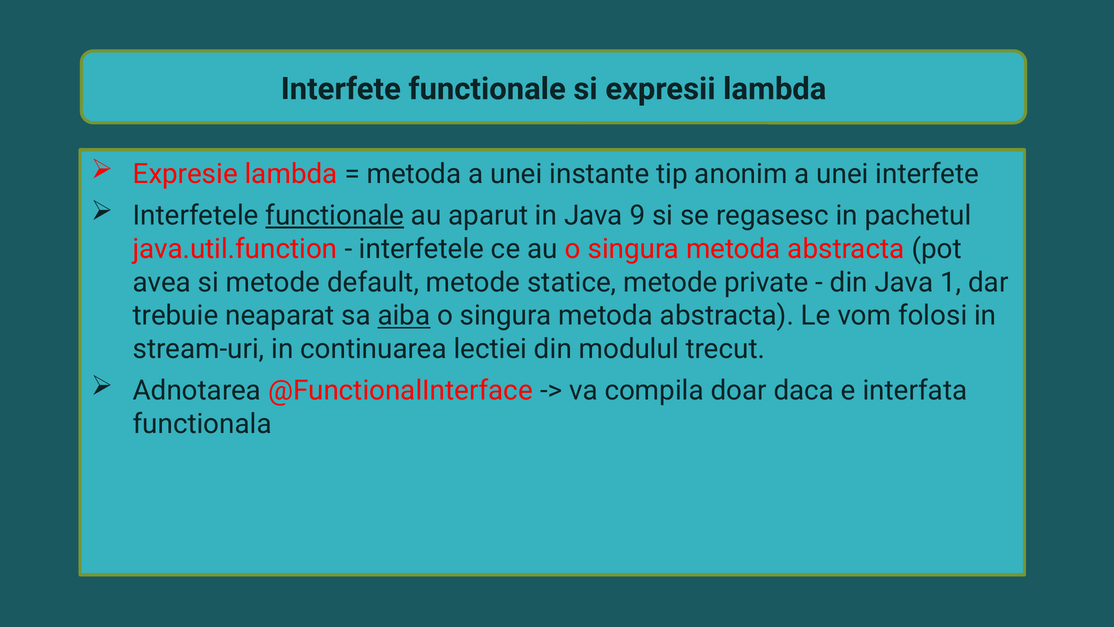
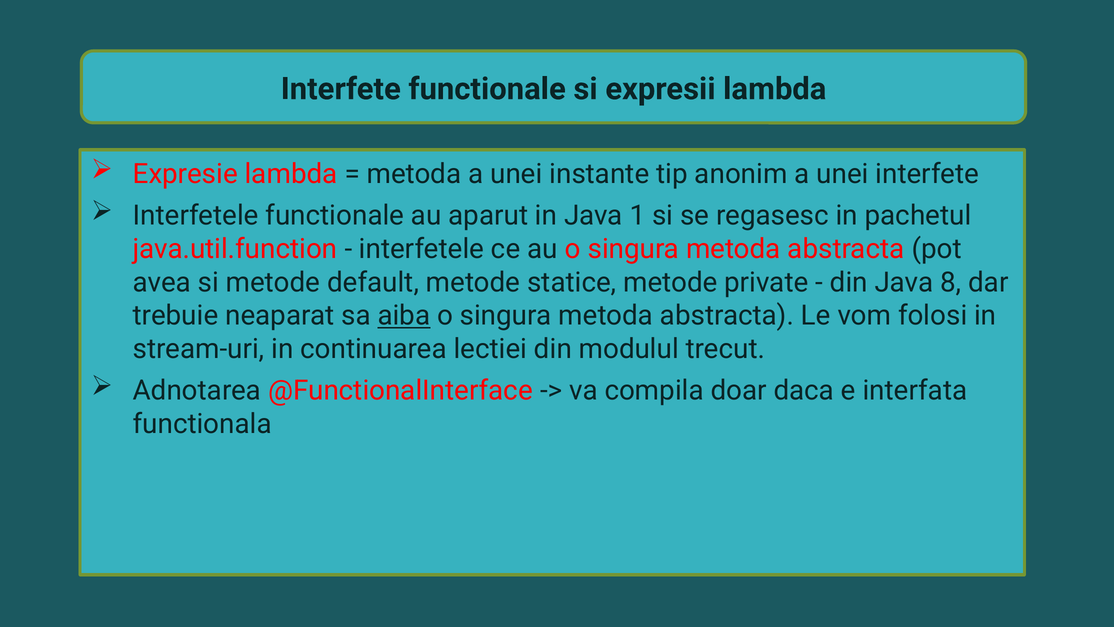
functionale underline: present -> none (335, 215)
9: 9 -> 1 (637, 215)
1: 1 -> 8 (951, 282)
